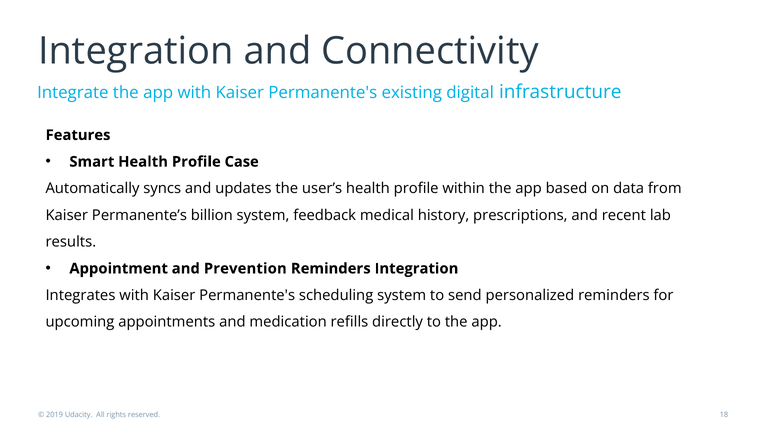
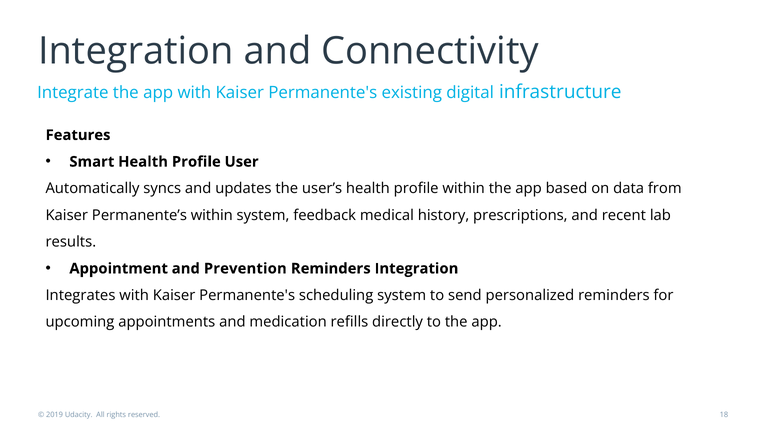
Case: Case -> User (242, 162)
Permanente’s billion: billion -> within (212, 215)
